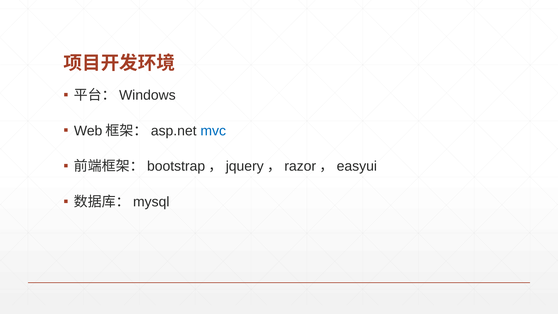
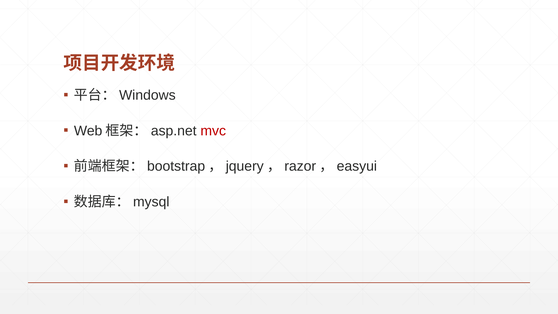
mvc colour: blue -> red (213, 131)
